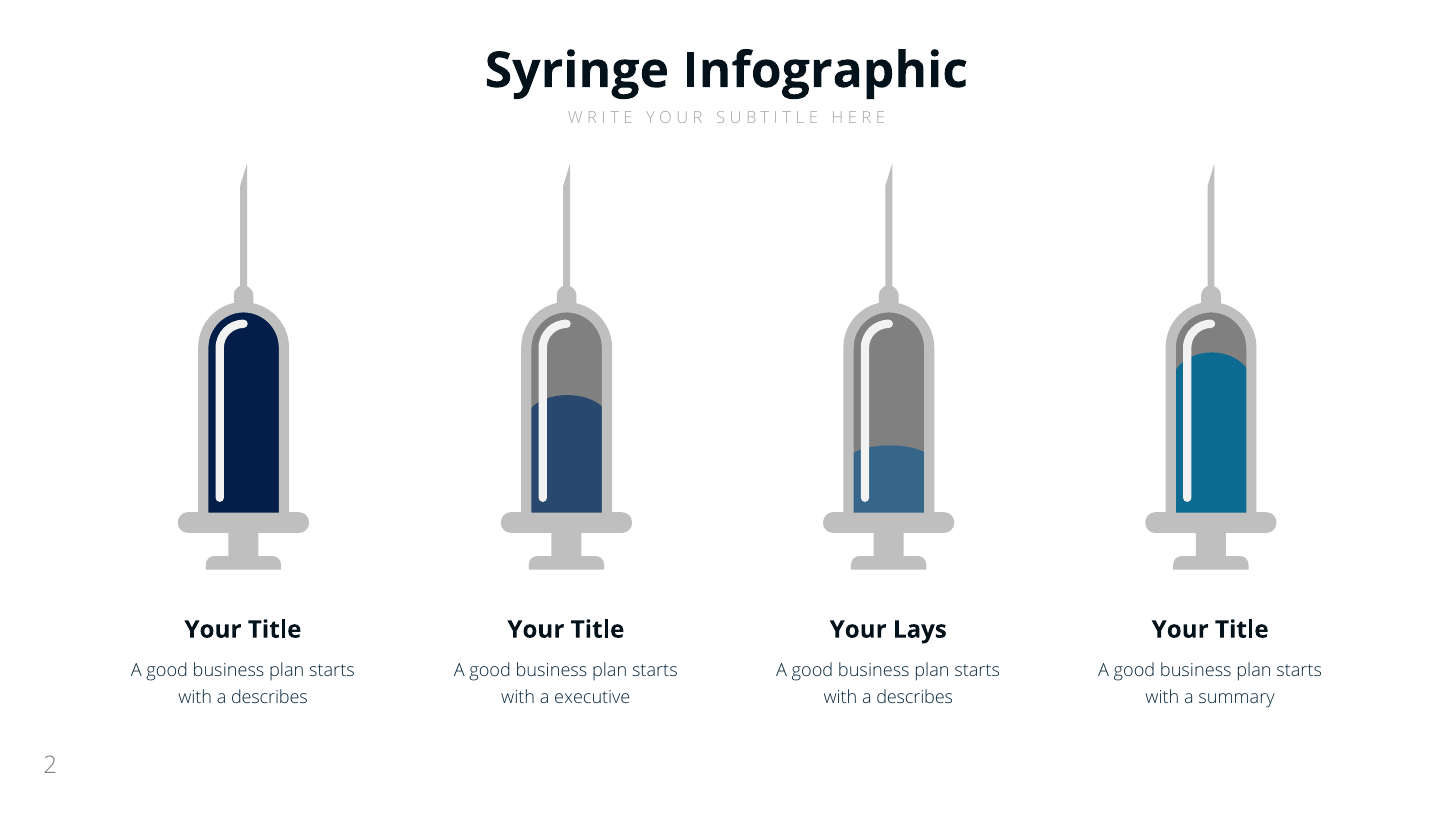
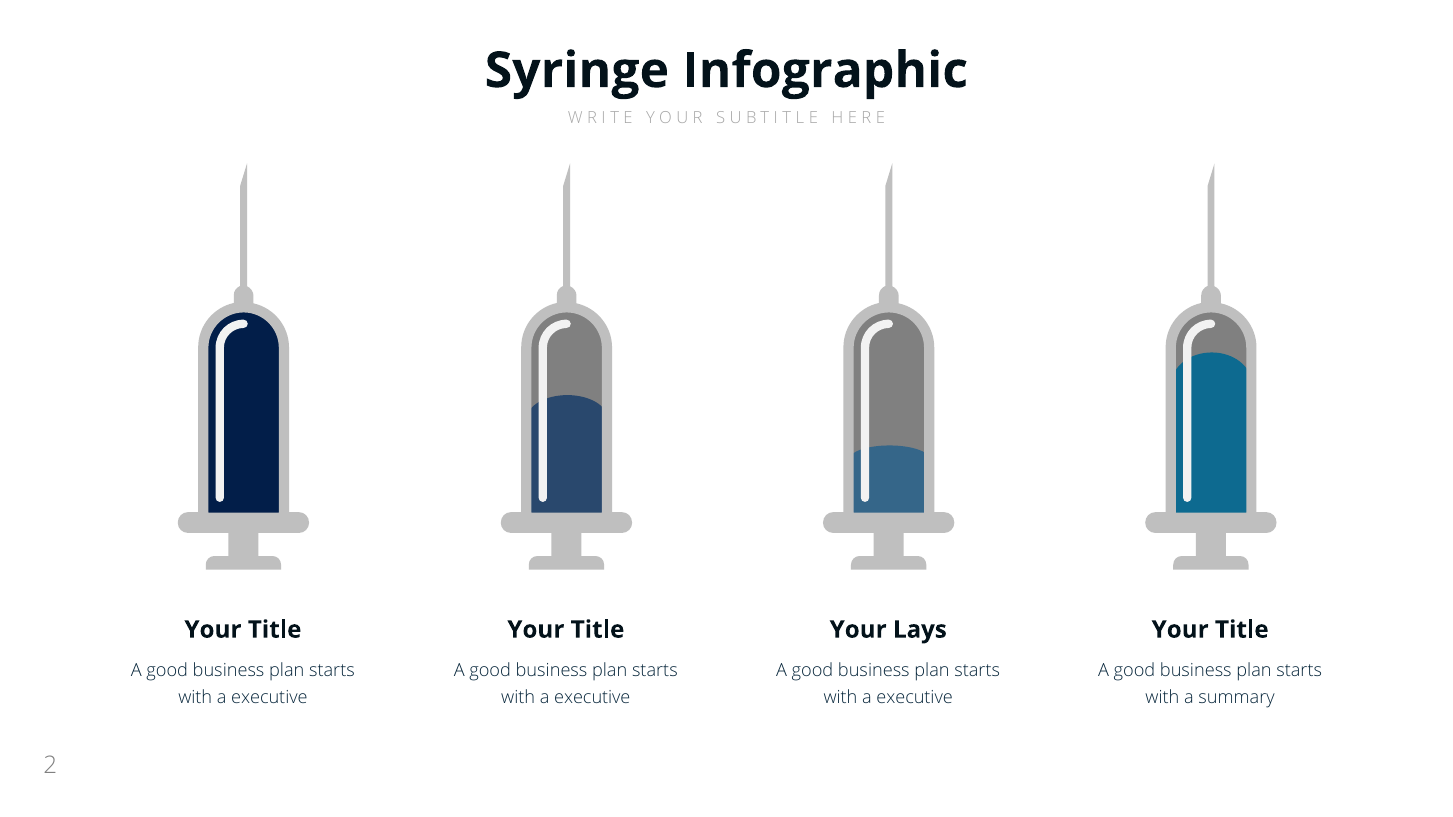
describes: describes -> executive (269, 698)
describes: describes -> executive (915, 698)
